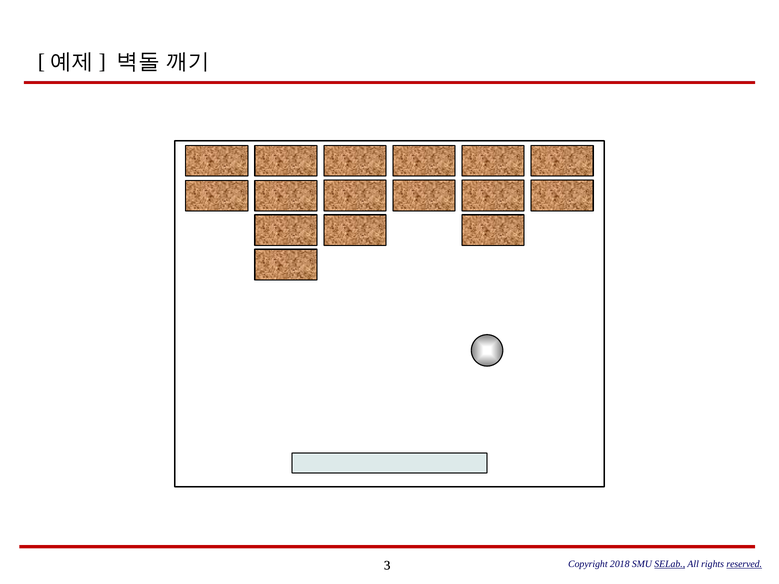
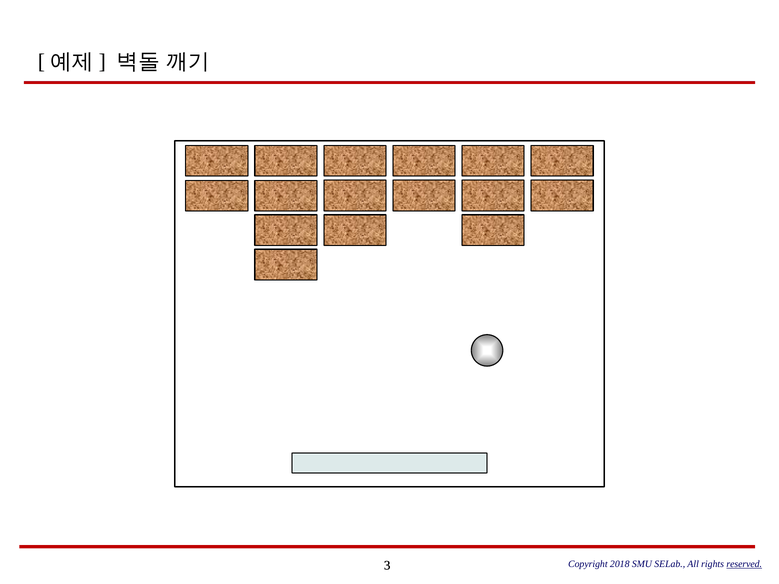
SELab underline: present -> none (670, 564)
